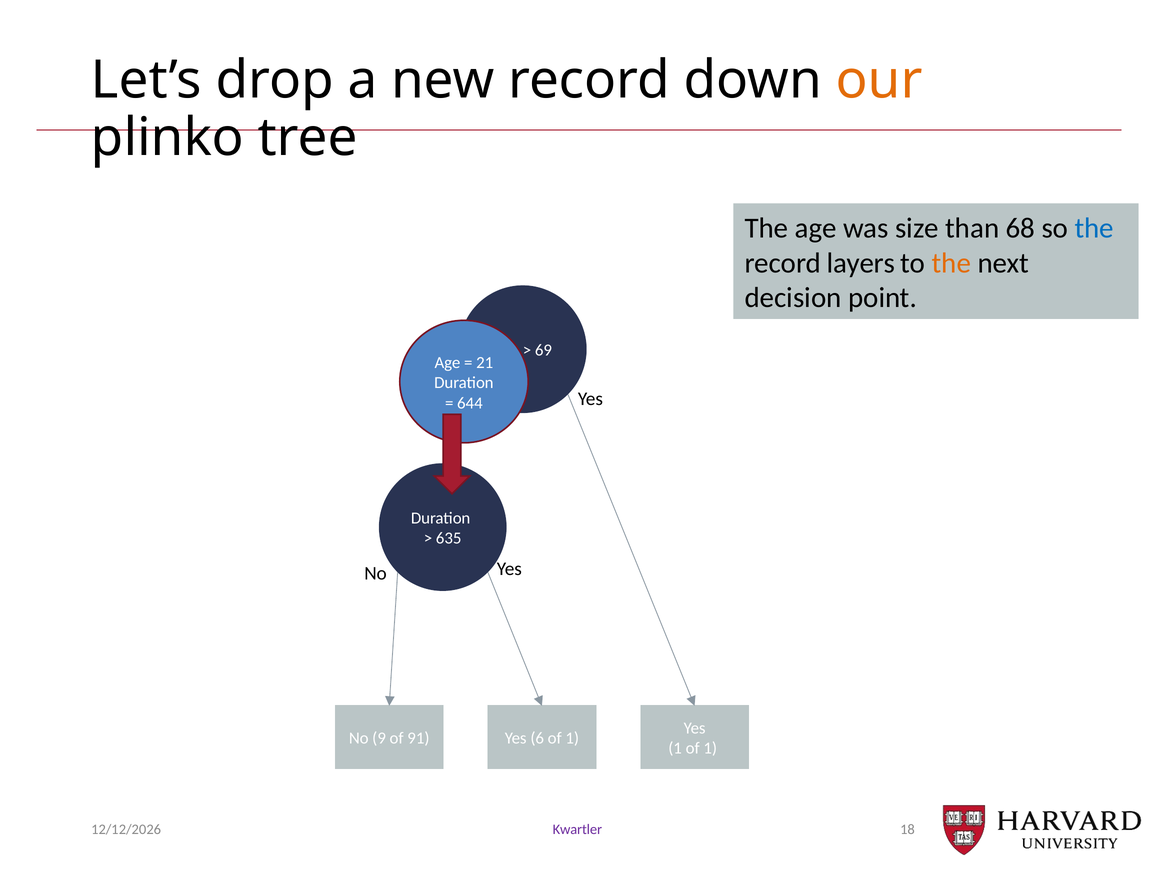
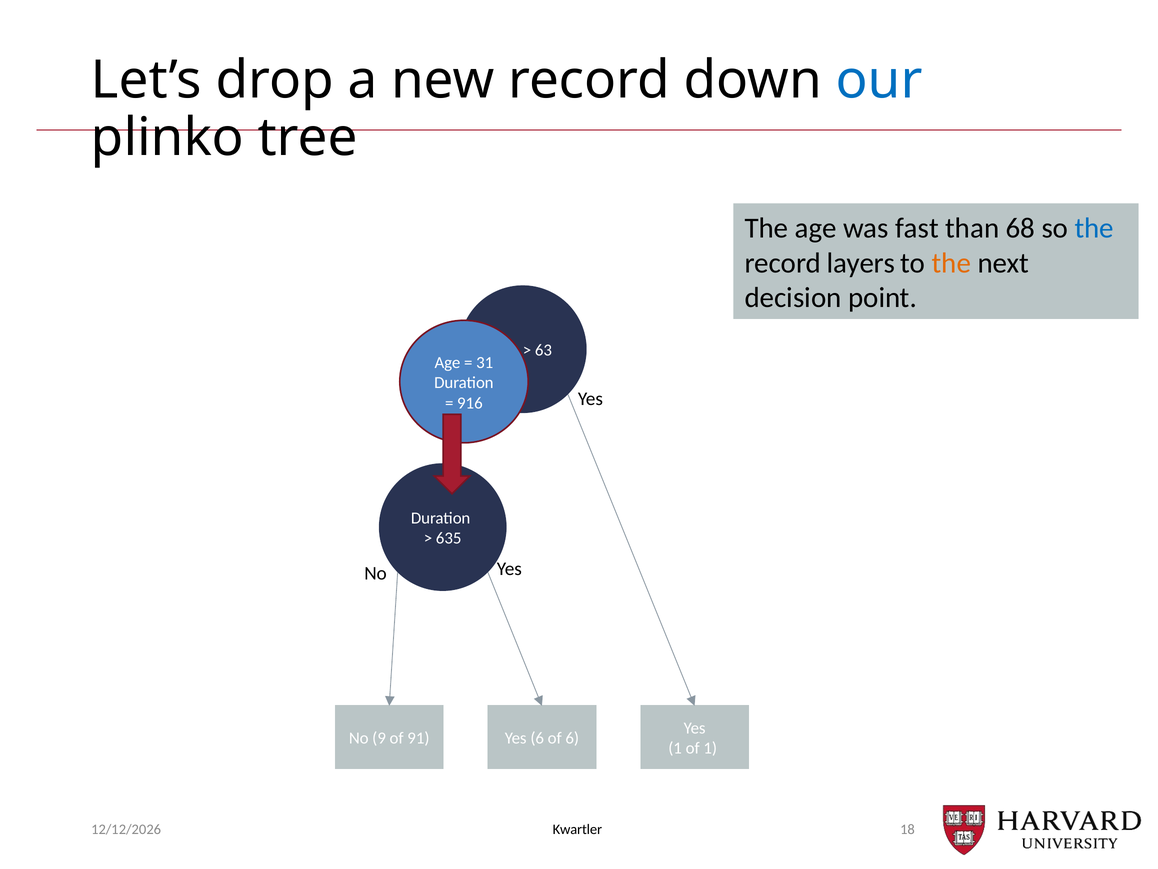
our colour: orange -> blue (879, 80)
size: size -> fast (917, 228)
69: 69 -> 63 (543, 350)
21: 21 -> 31 (485, 362)
644: 644 -> 916 (470, 403)
6 of 1: 1 -> 6 (572, 738)
Kwartler colour: purple -> black (577, 829)
